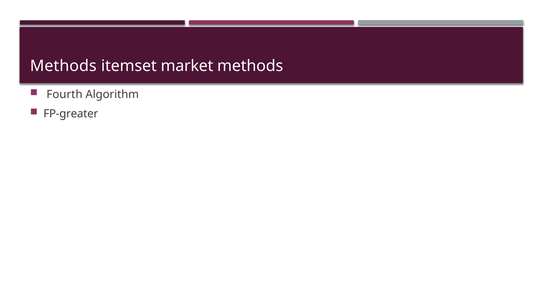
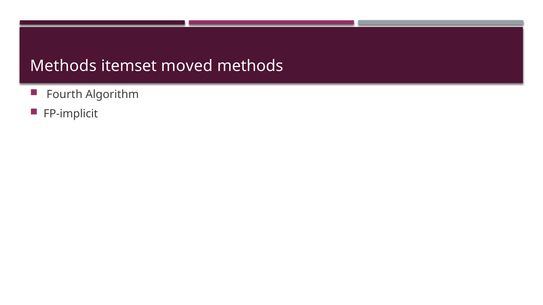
market: market -> moved (187, 66)
FP-greater: FP-greater -> FP-implicit (71, 114)
